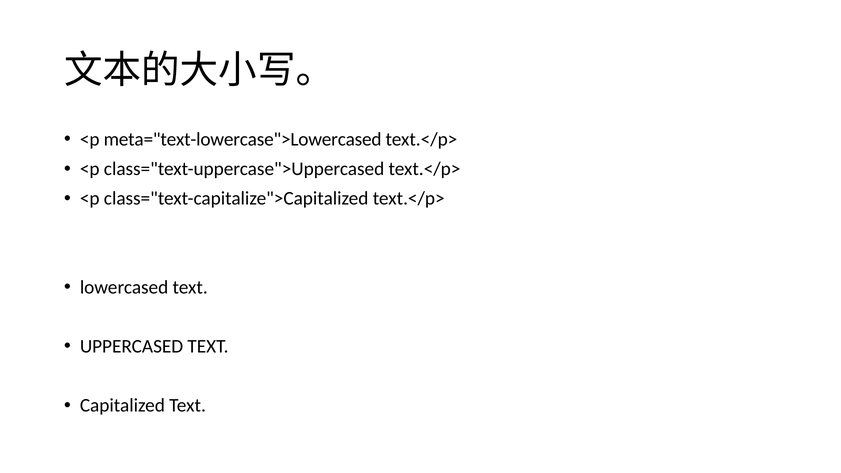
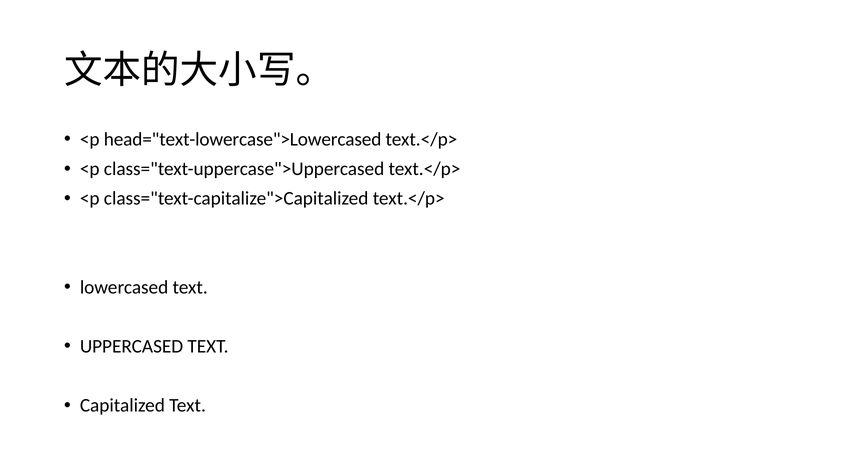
meta="text-lowercase">Lowercased: meta="text-lowercase">Lowercased -> head="text-lowercase">Lowercased (243, 139)
